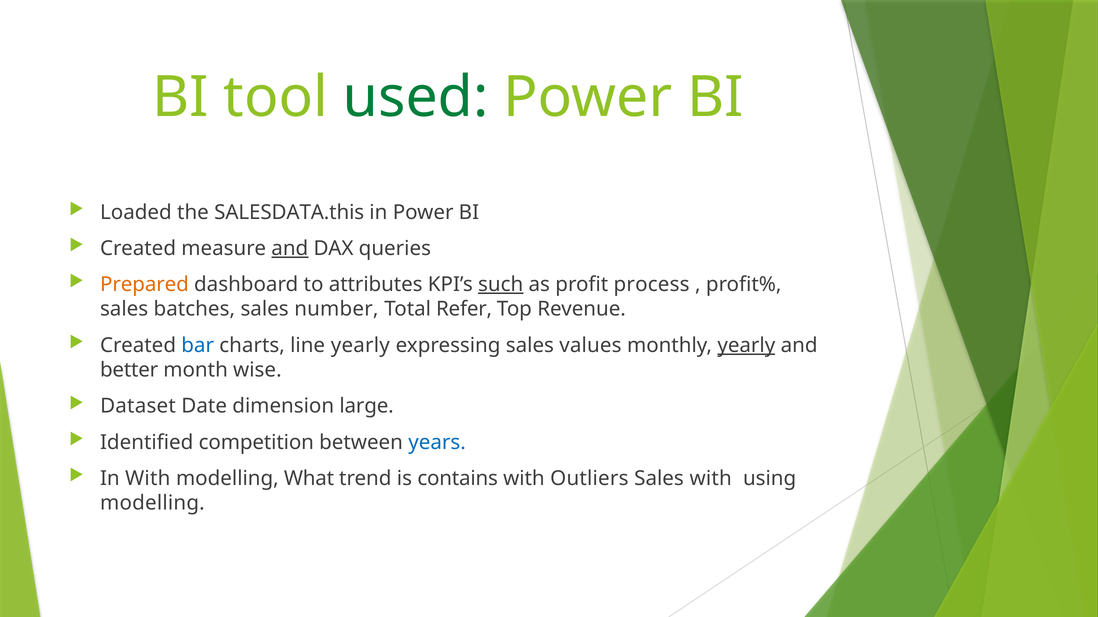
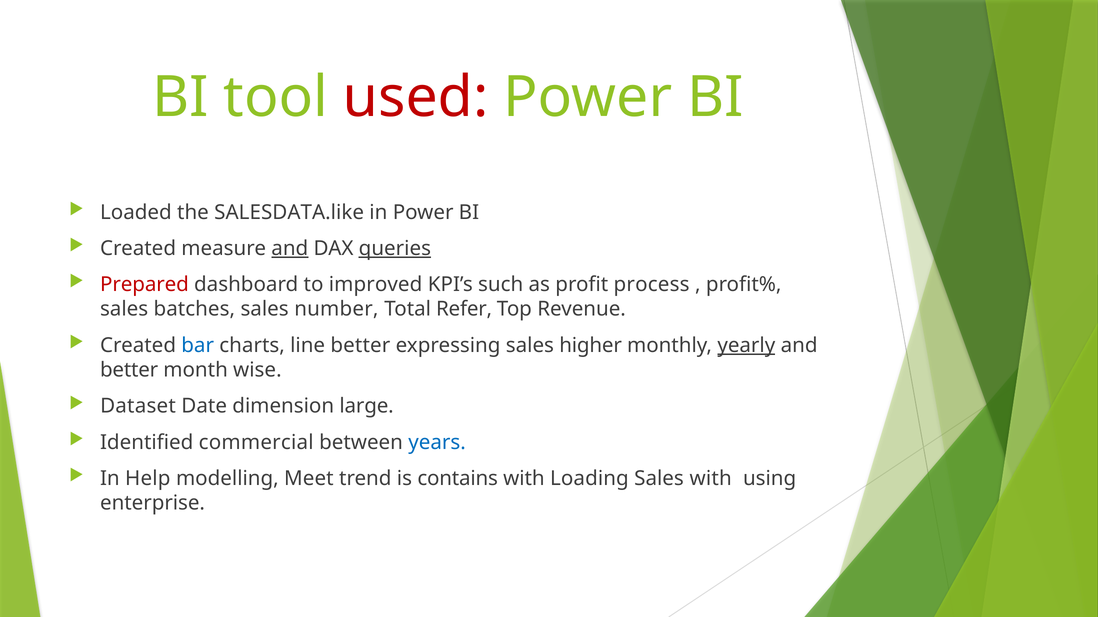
used colour: green -> red (416, 97)
SALESDATA.this: SALESDATA.this -> SALESDATA.like (289, 213)
queries underline: none -> present (395, 249)
Prepared colour: orange -> red (145, 285)
attributes: attributes -> improved (376, 285)
such underline: present -> none (501, 285)
line yearly: yearly -> better (360, 346)
values: values -> higher (591, 346)
competition: competition -> commercial (256, 443)
In With: With -> Help (148, 479)
What: What -> Meet (309, 479)
Outliers: Outliers -> Loading (589, 479)
modelling: modelling -> enterprise (153, 504)
